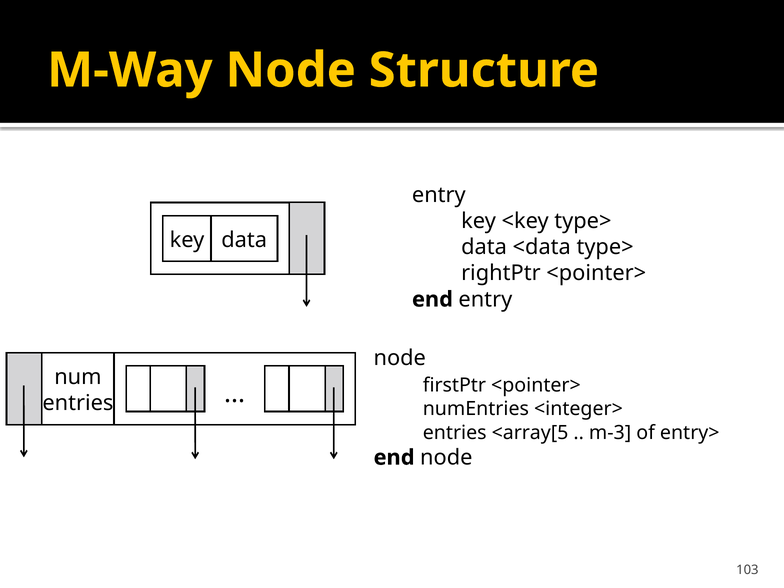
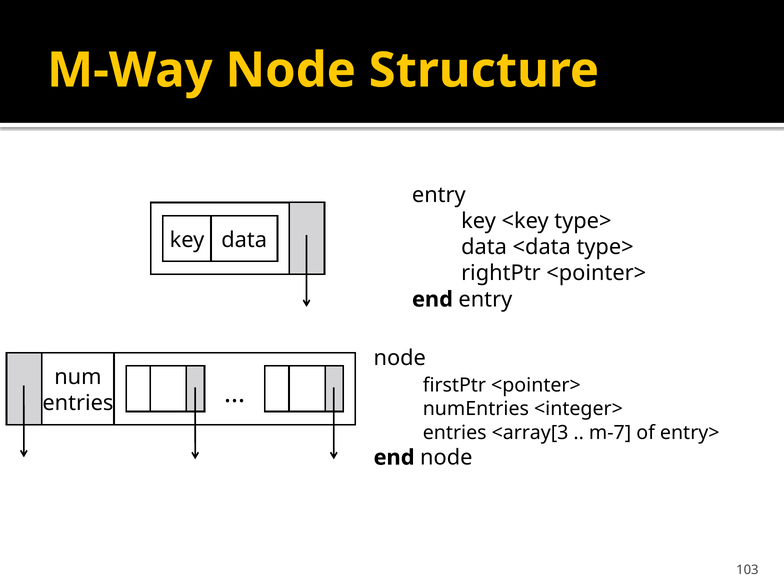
<array[5: <array[5 -> <array[3 (530, 433)
m-3: m-3 -> m-7 (610, 433)
